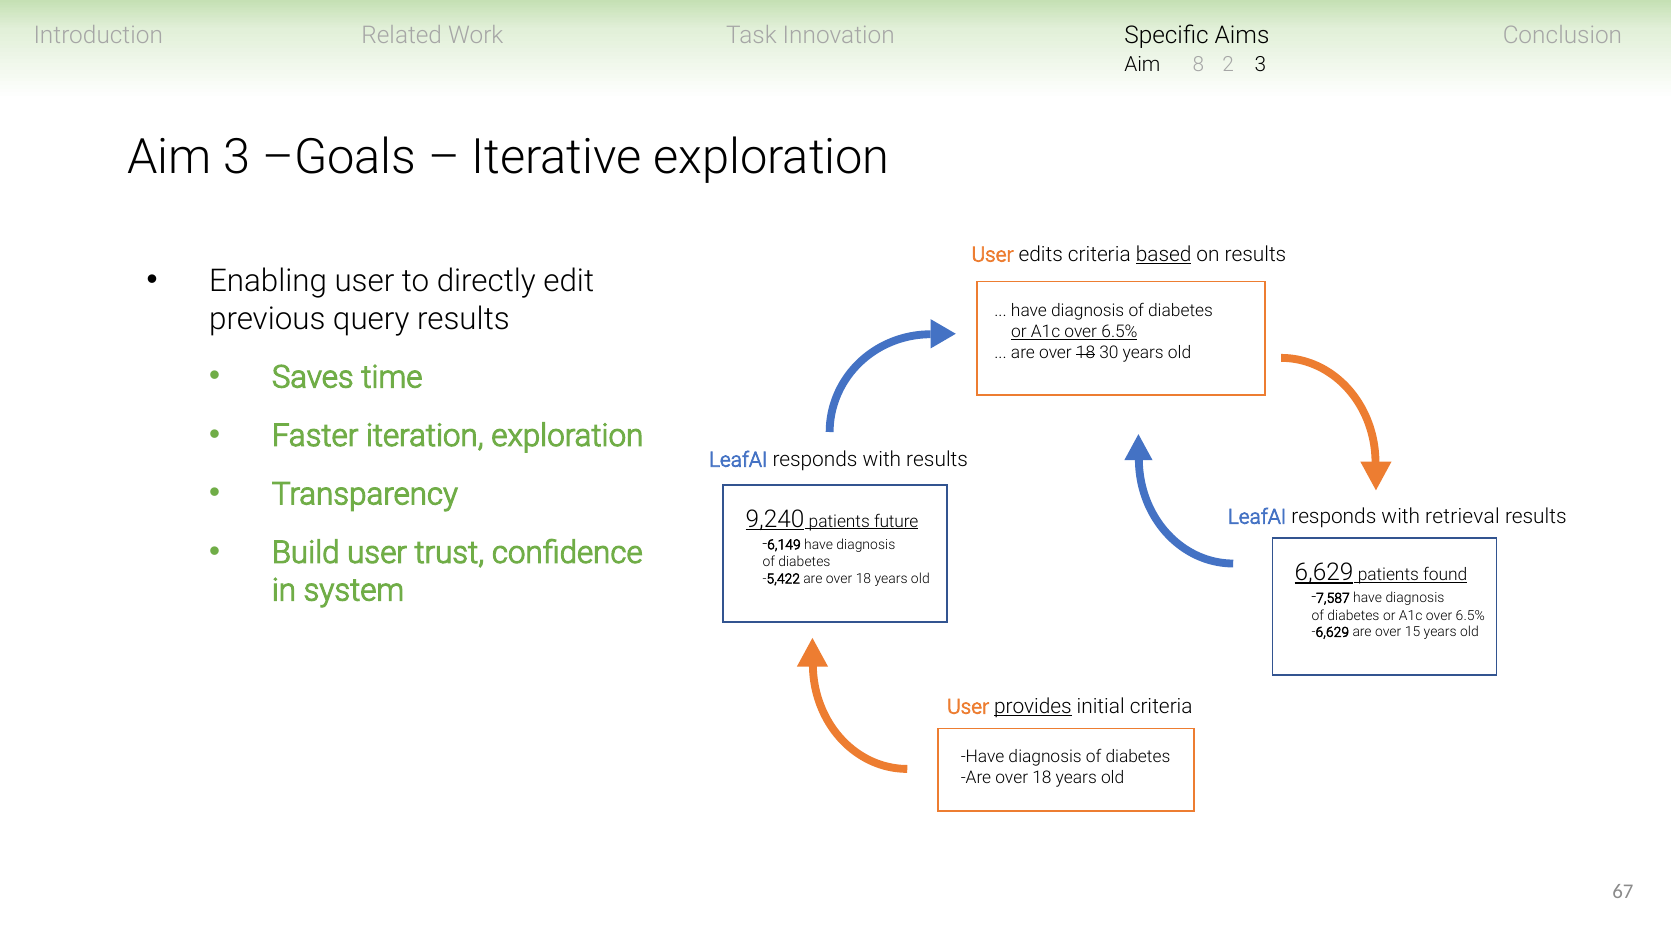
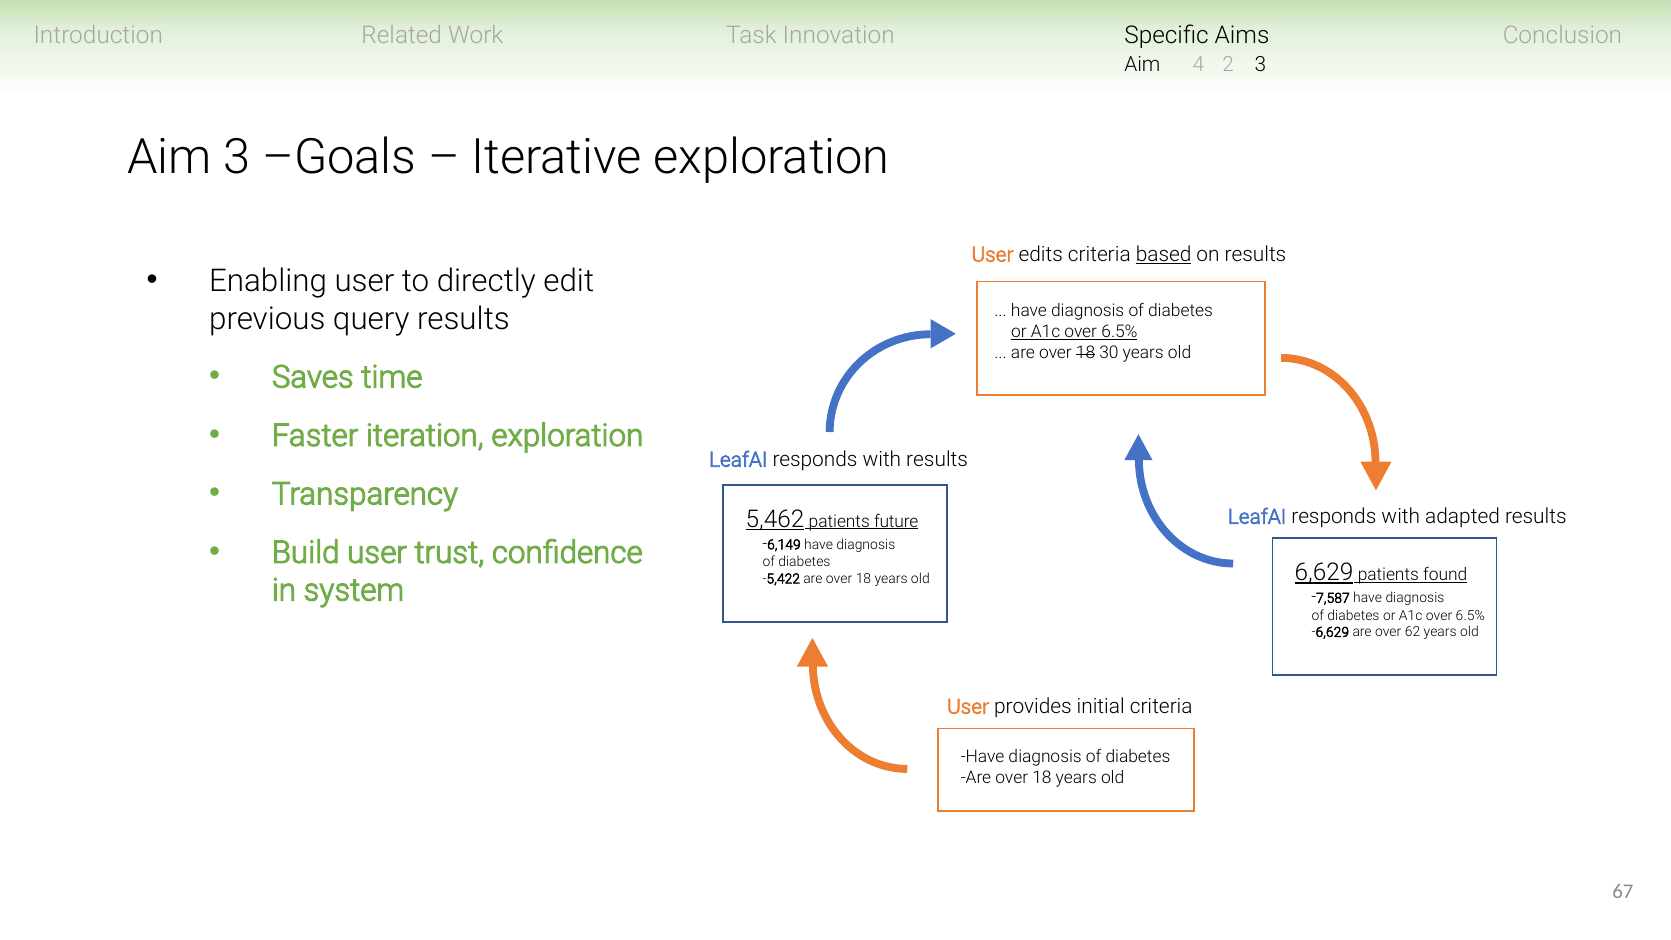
8: 8 -> 4 (1198, 65)
retrieval: retrieval -> adapted (1462, 517)
9,240: 9,240 -> 5,462 (775, 519)
15: 15 -> 62 (1413, 632)
provides underline: present -> none (1033, 707)
